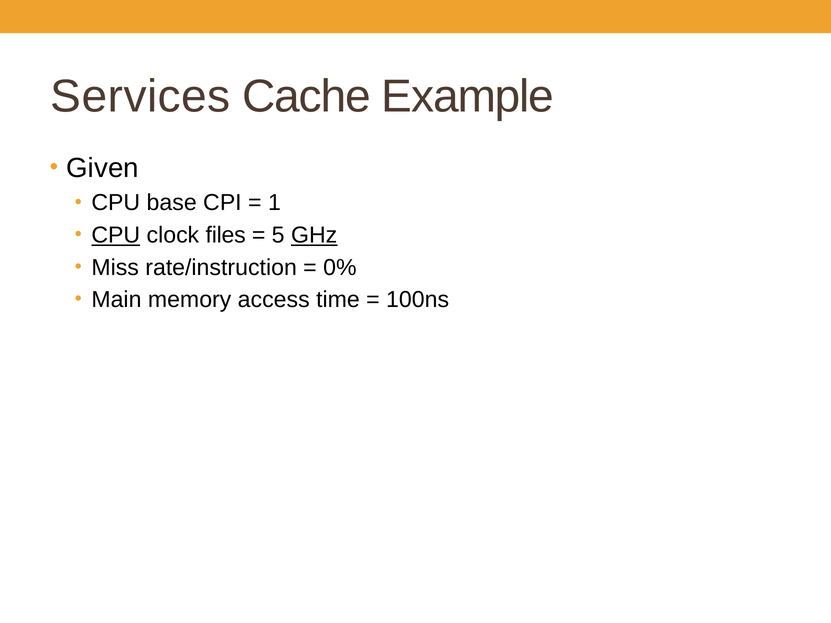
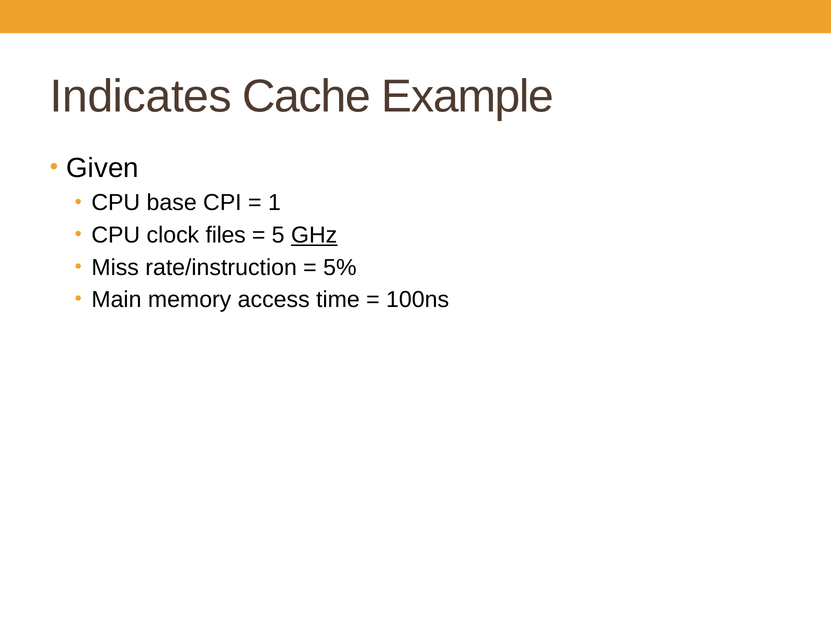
Services: Services -> Indicates (141, 97)
CPU underline: present -> none (116, 235)
0%: 0% -> 5% (340, 268)
